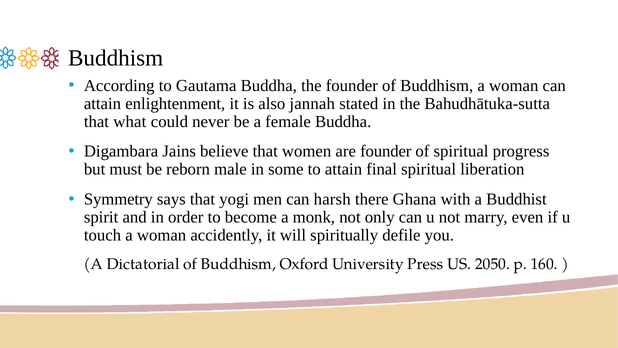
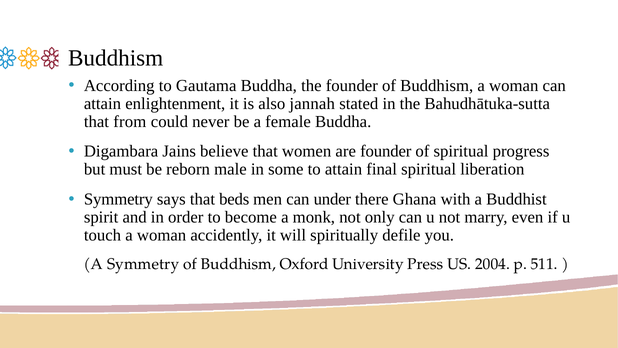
what: what -> from (130, 122)
yogi: yogi -> beds (234, 199)
harsh: harsh -> under (332, 199)
A Dictatorial: Dictatorial -> Symmetry (143, 264)
2050: 2050 -> 2004 (492, 264)
160: 160 -> 511 (544, 264)
